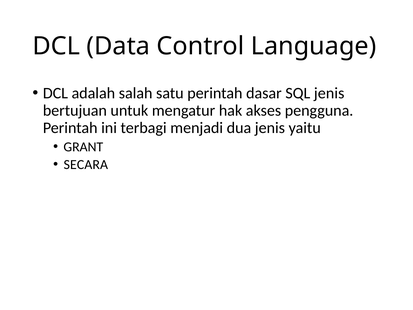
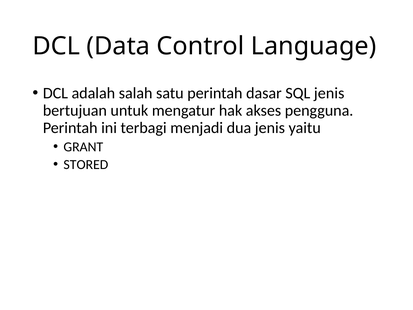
SECARA: SECARA -> STORED (86, 165)
